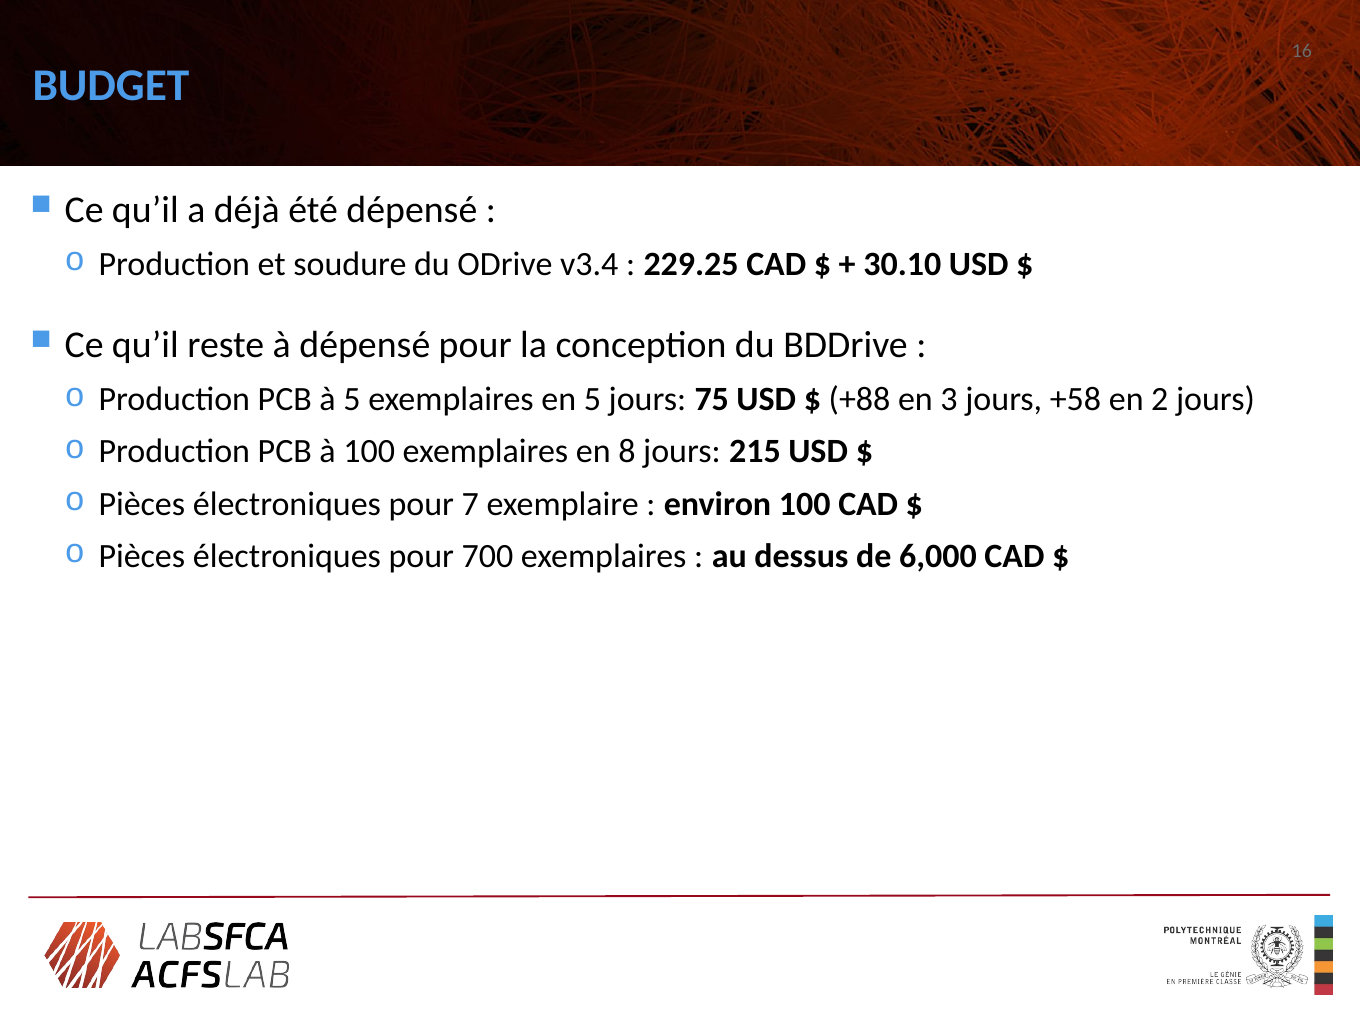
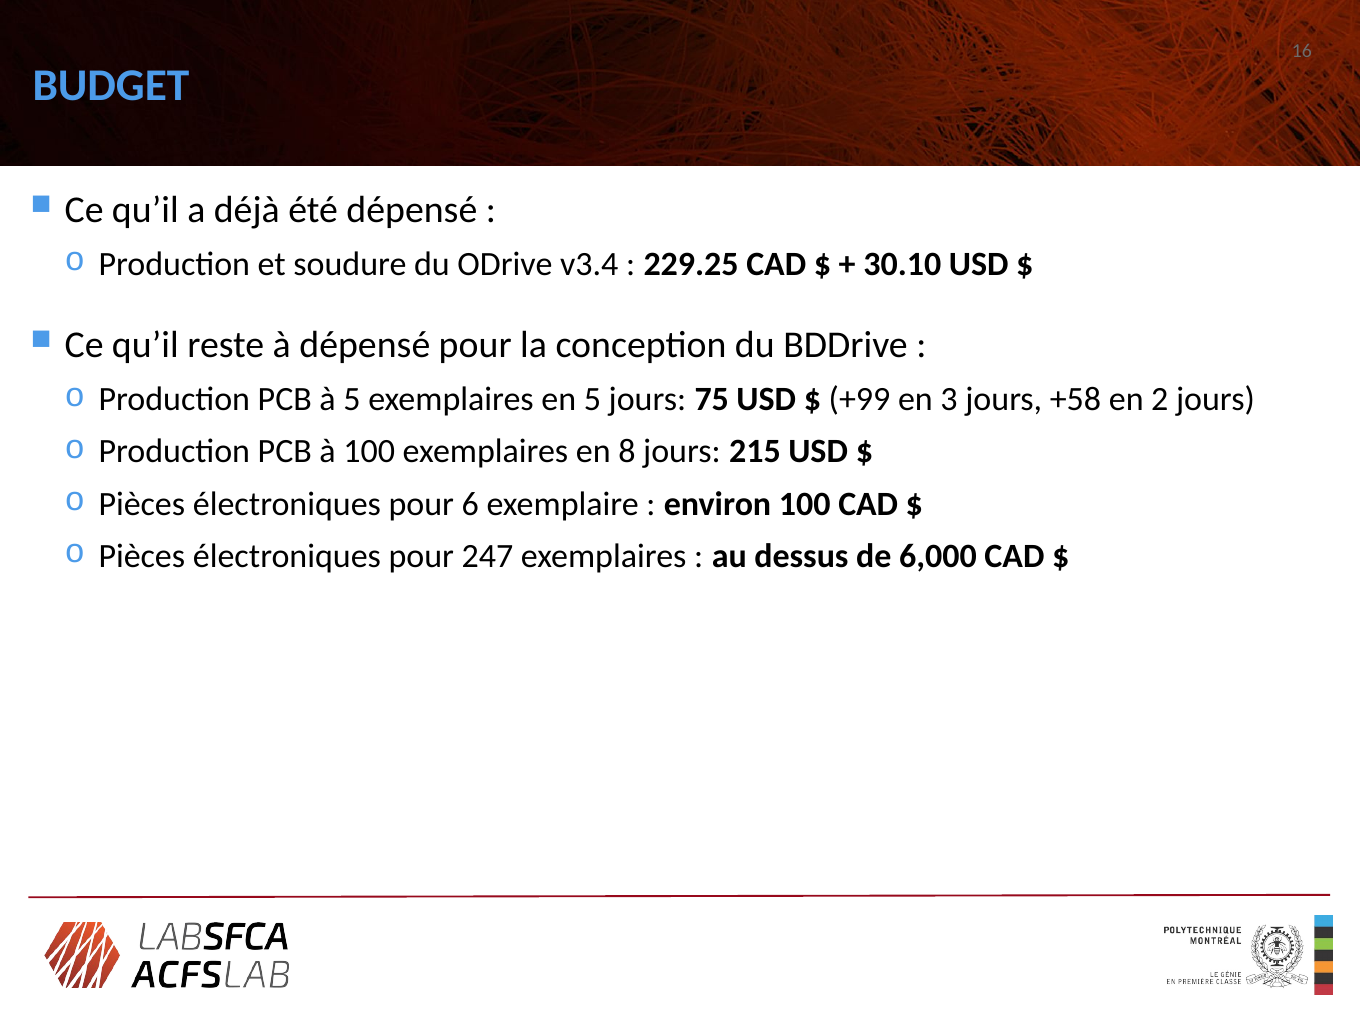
+88: +88 -> +99 (860, 400)
7: 7 -> 6 (470, 504)
700: 700 -> 247 (487, 556)
